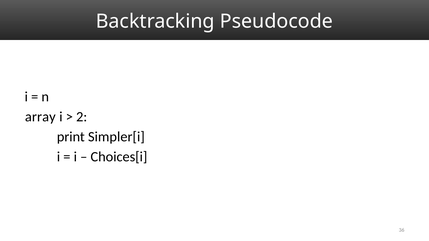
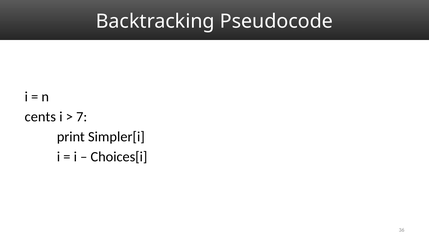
array: array -> cents (40, 117)
2: 2 -> 7 (82, 117)
